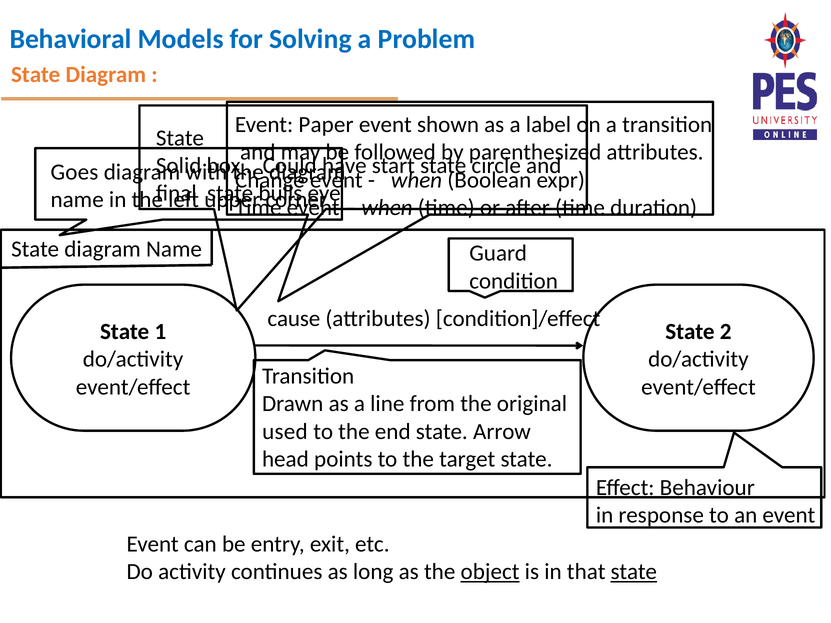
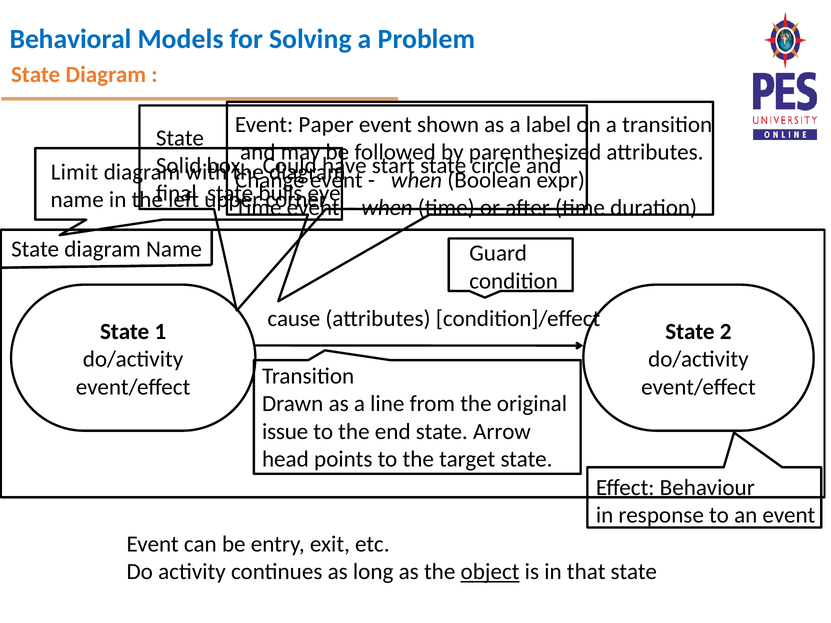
Goes: Goes -> Limit (74, 172)
used: used -> issue (285, 432)
state underline: present -> none (634, 572)
